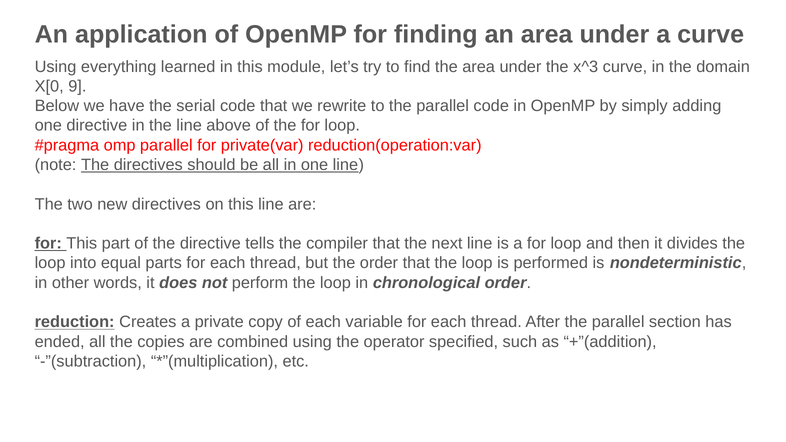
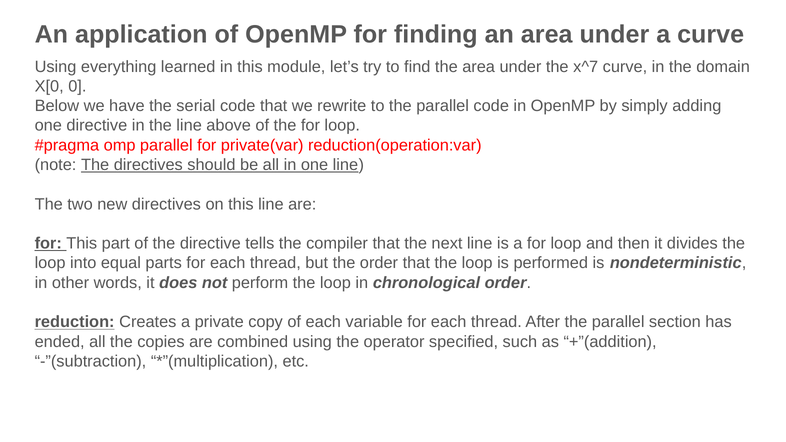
x^3: x^3 -> x^7 (586, 67)
9: 9 -> 0 (77, 86)
